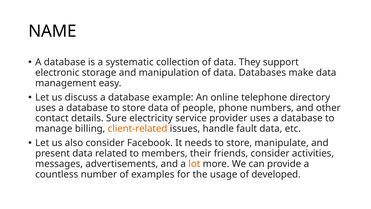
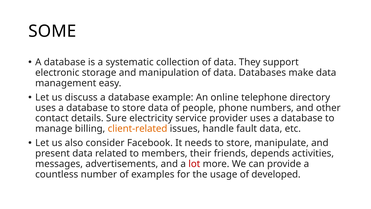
NAME: NAME -> SOME (52, 31)
friends consider: consider -> depends (270, 153)
lot colour: orange -> red (194, 164)
